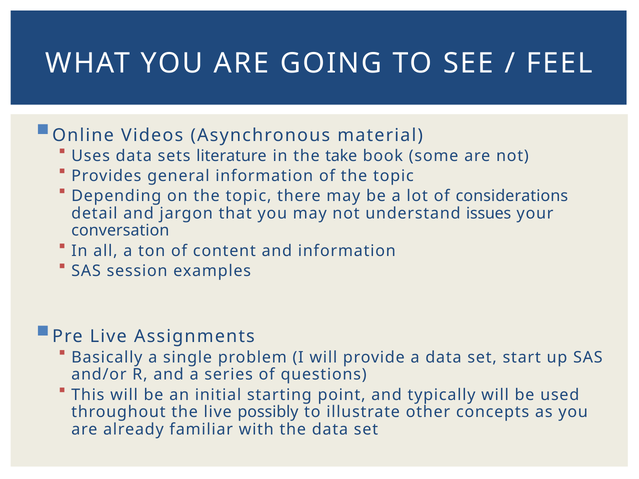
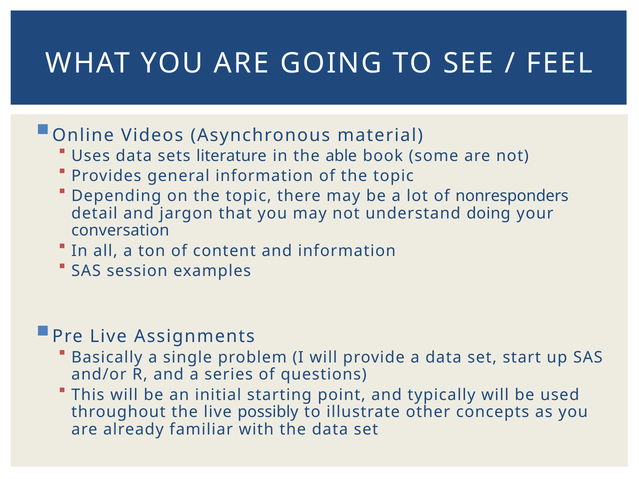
take: take -> able (341, 156)
considerations: considerations -> nonresponders (512, 196)
issues: issues -> doing (488, 214)
